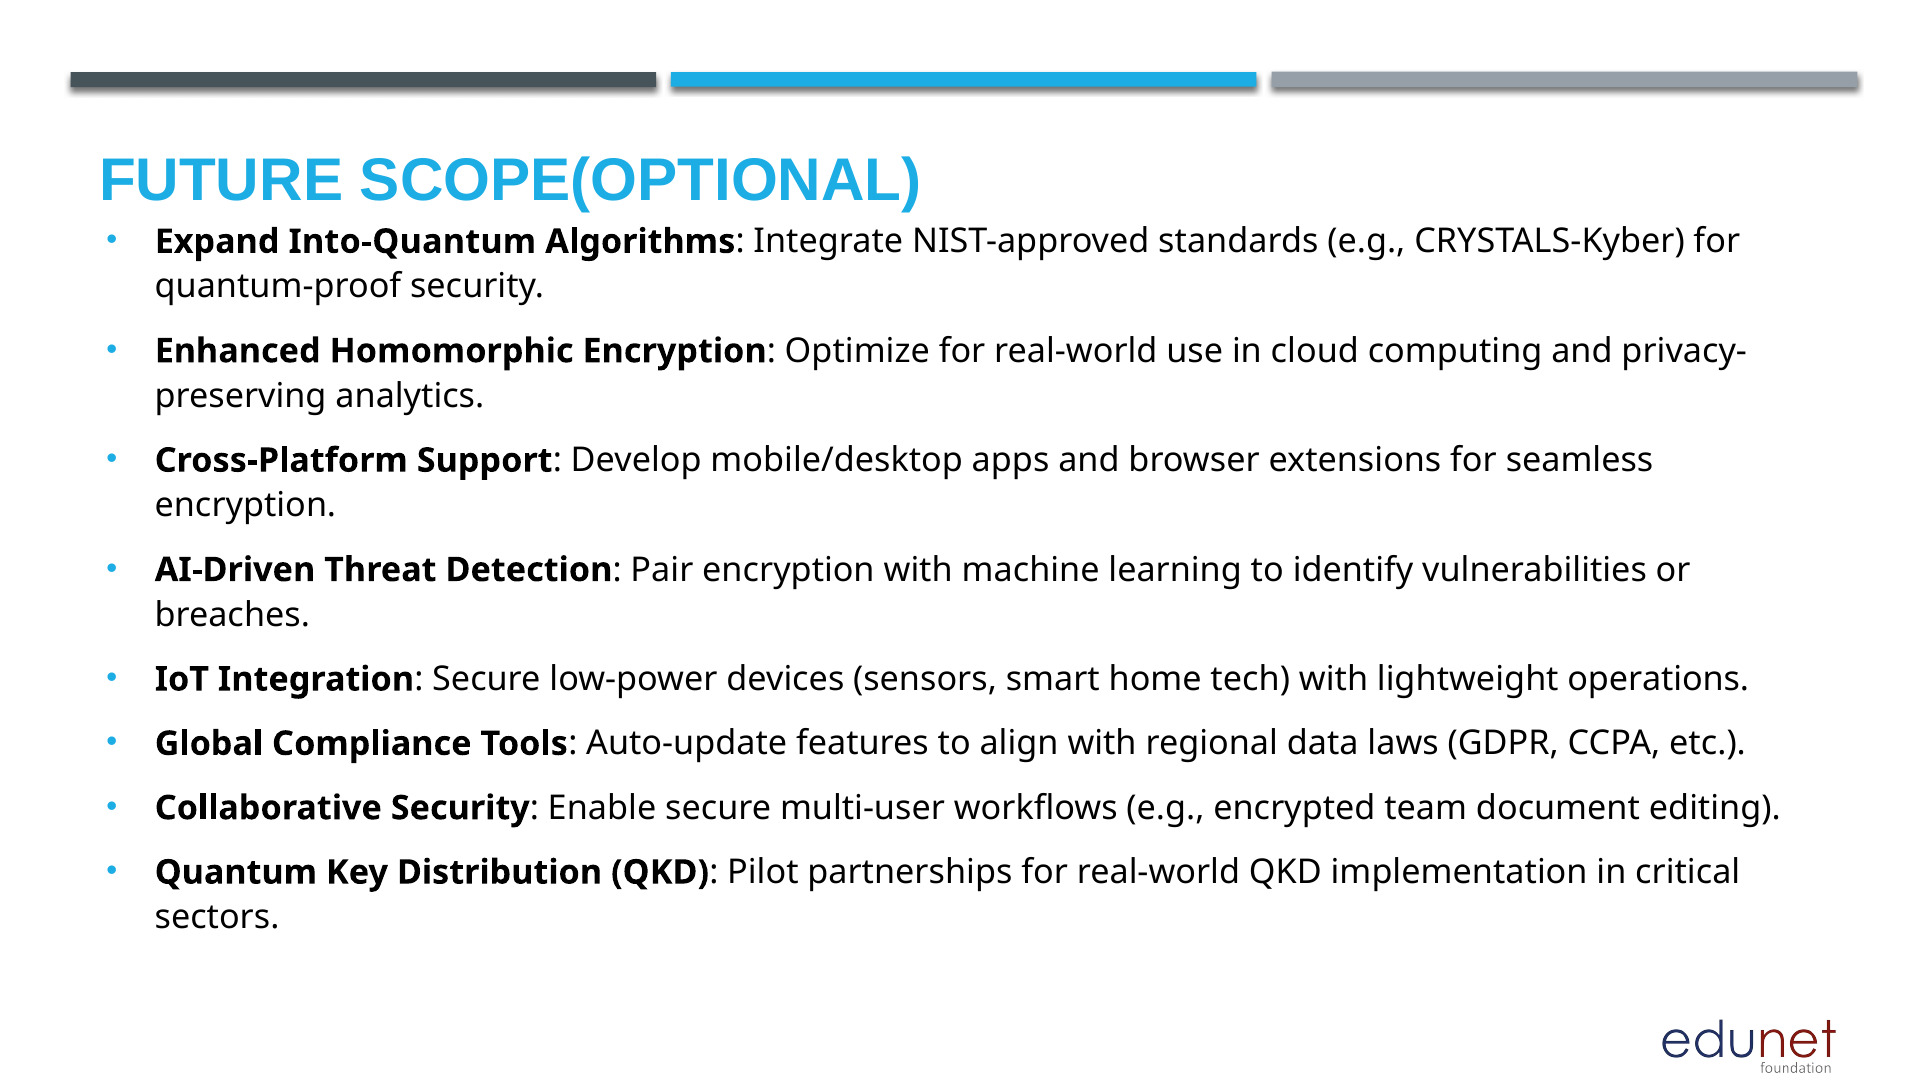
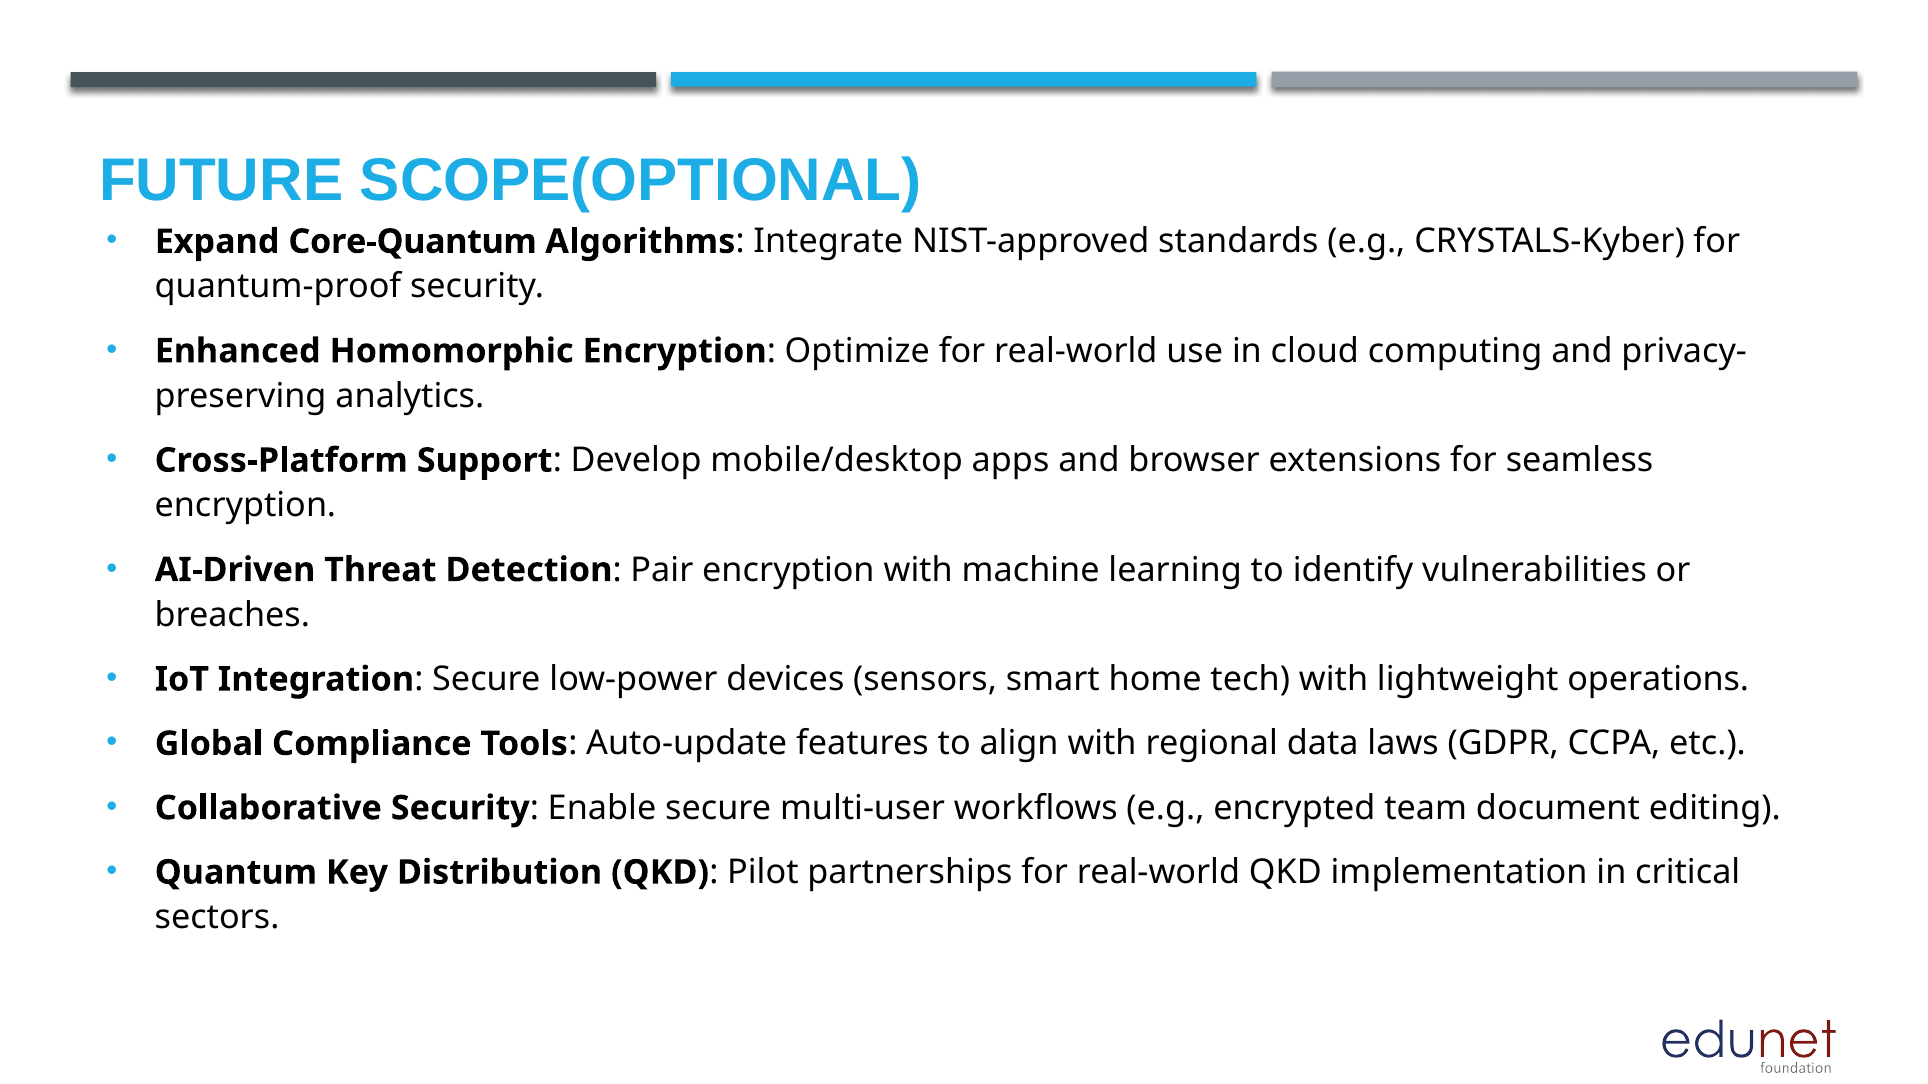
Into-Quantum: Into-Quantum -> Core-Quantum (413, 242)
